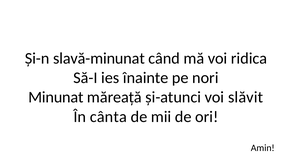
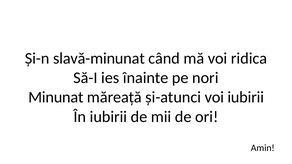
voi slăvit: slăvit -> iubirii (246, 97)
În cânta: cânta -> iubirii (108, 117)
